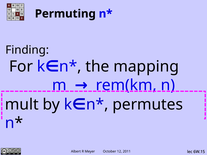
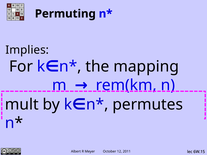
Finding: Finding -> Implies (27, 50)
